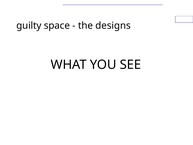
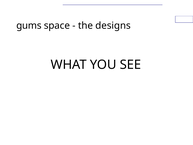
guilty: guilty -> gums (29, 26)
